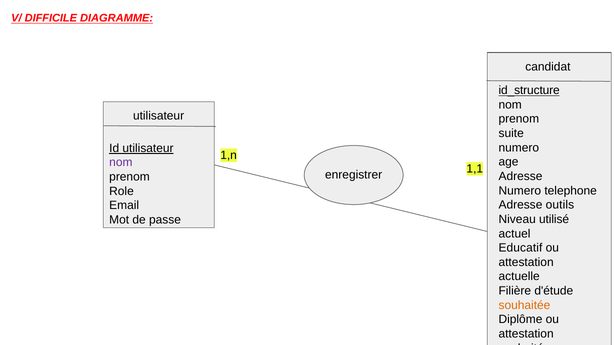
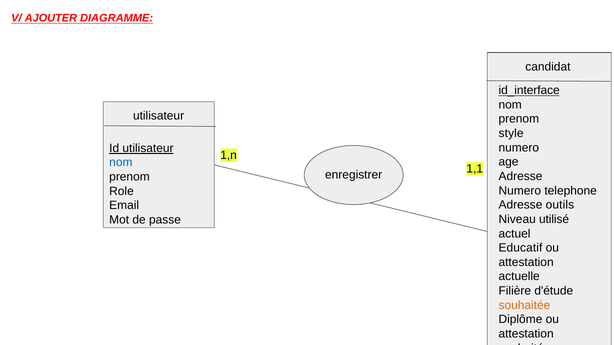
DIFFICILE: DIFFICILE -> AJOUTER (51, 18)
id_structure: id_structure -> id_interface (529, 90)
suite: suite -> style (511, 133)
nom colour: purple -> blue (121, 163)
